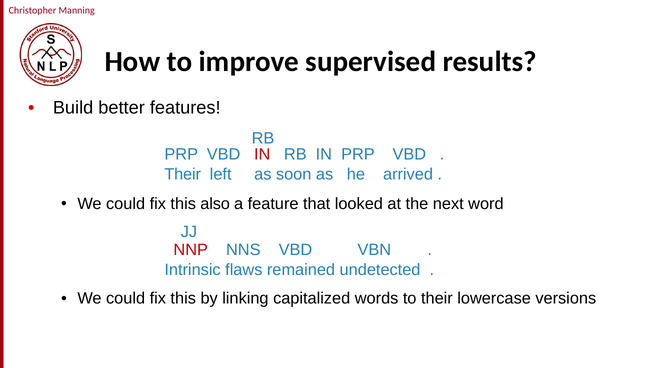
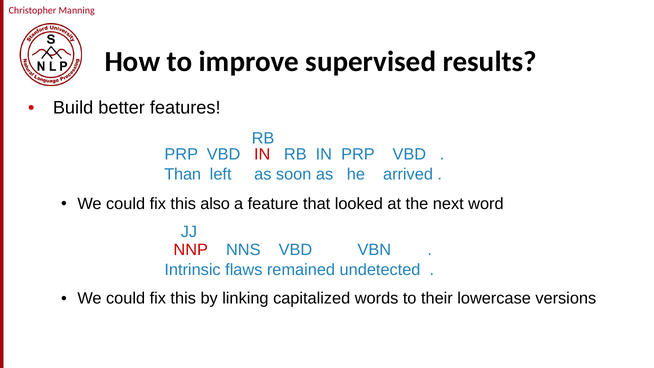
Their: Their -> Than (183, 174)
